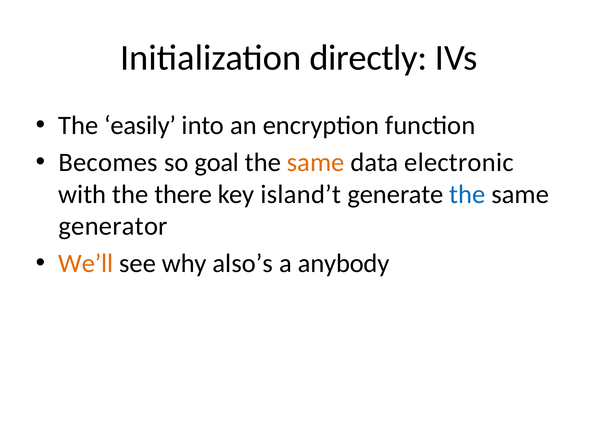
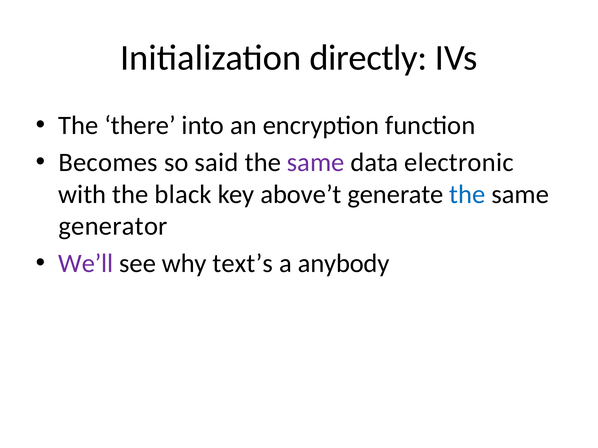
easily: easily -> there (140, 125)
goal: goal -> said (216, 163)
same colour: orange -> purple (316, 163)
there: there -> black (183, 195)
island’t: island’t -> above’t (301, 195)
We’ll colour: orange -> purple (86, 264)
also’s: also’s -> text’s (243, 264)
